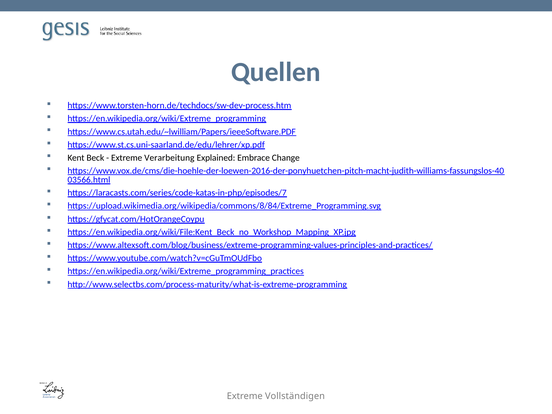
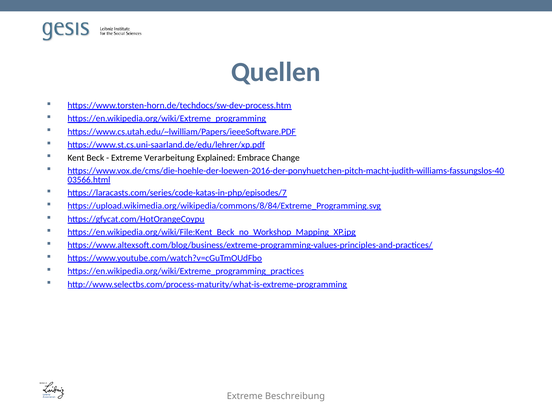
Vollständigen: Vollständigen -> Beschreibung (295, 396)
